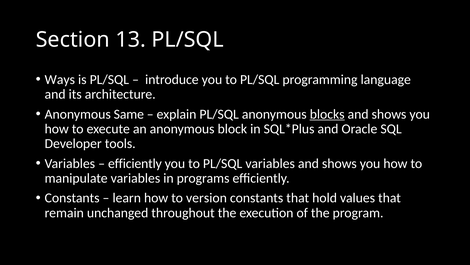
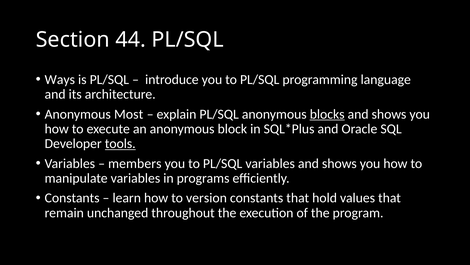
13: 13 -> 44 (131, 39)
Same: Same -> Most (129, 114)
tools underline: none -> present (120, 143)
efficiently: efficiently -> members (135, 163)
